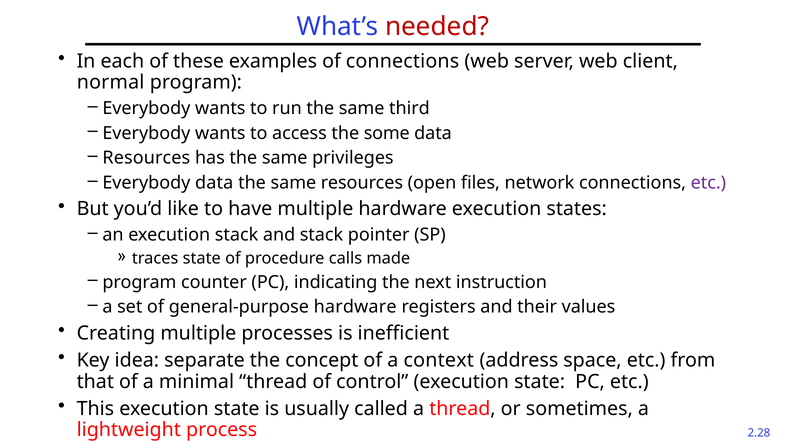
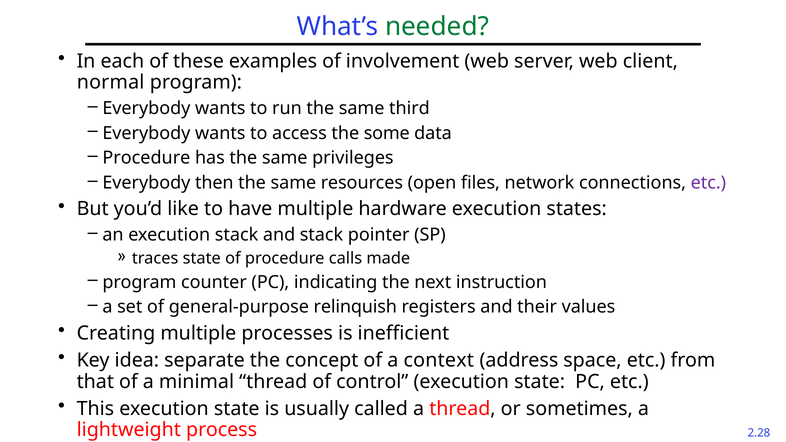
needed colour: red -> green (437, 27)
of connections: connections -> involvement (403, 61)
Resources: Resources -> Procedure (146, 158)
Everybody data: data -> then (214, 183)
general-purpose hardware: hardware -> relinquish (355, 307)
